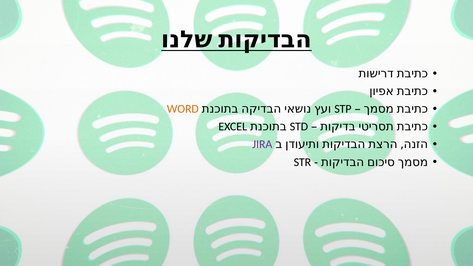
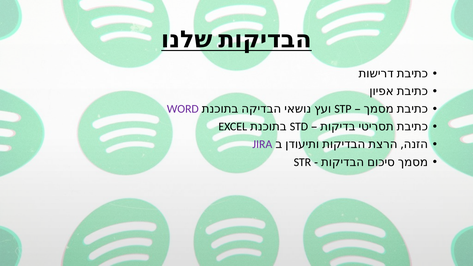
WORD colour: orange -> purple (183, 109)
